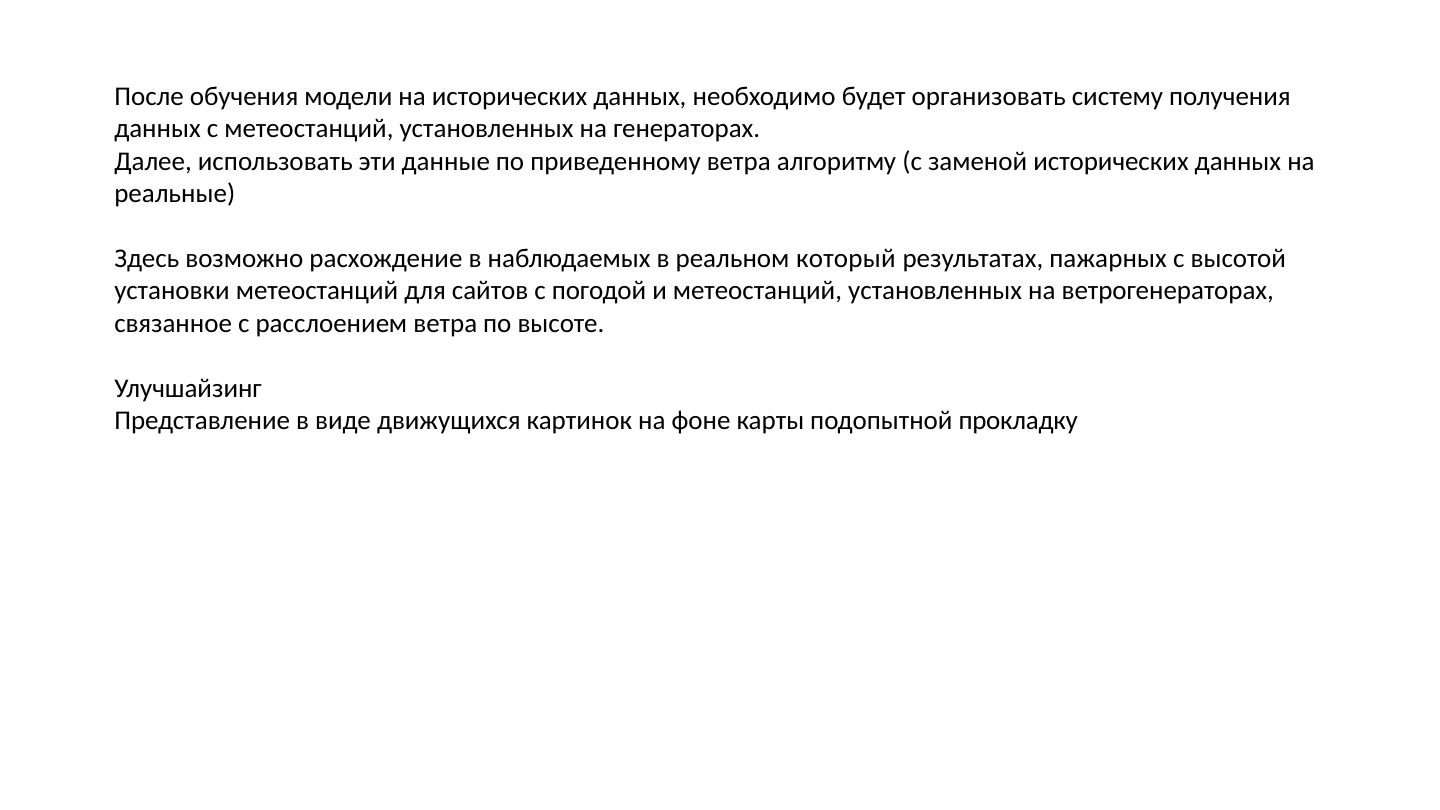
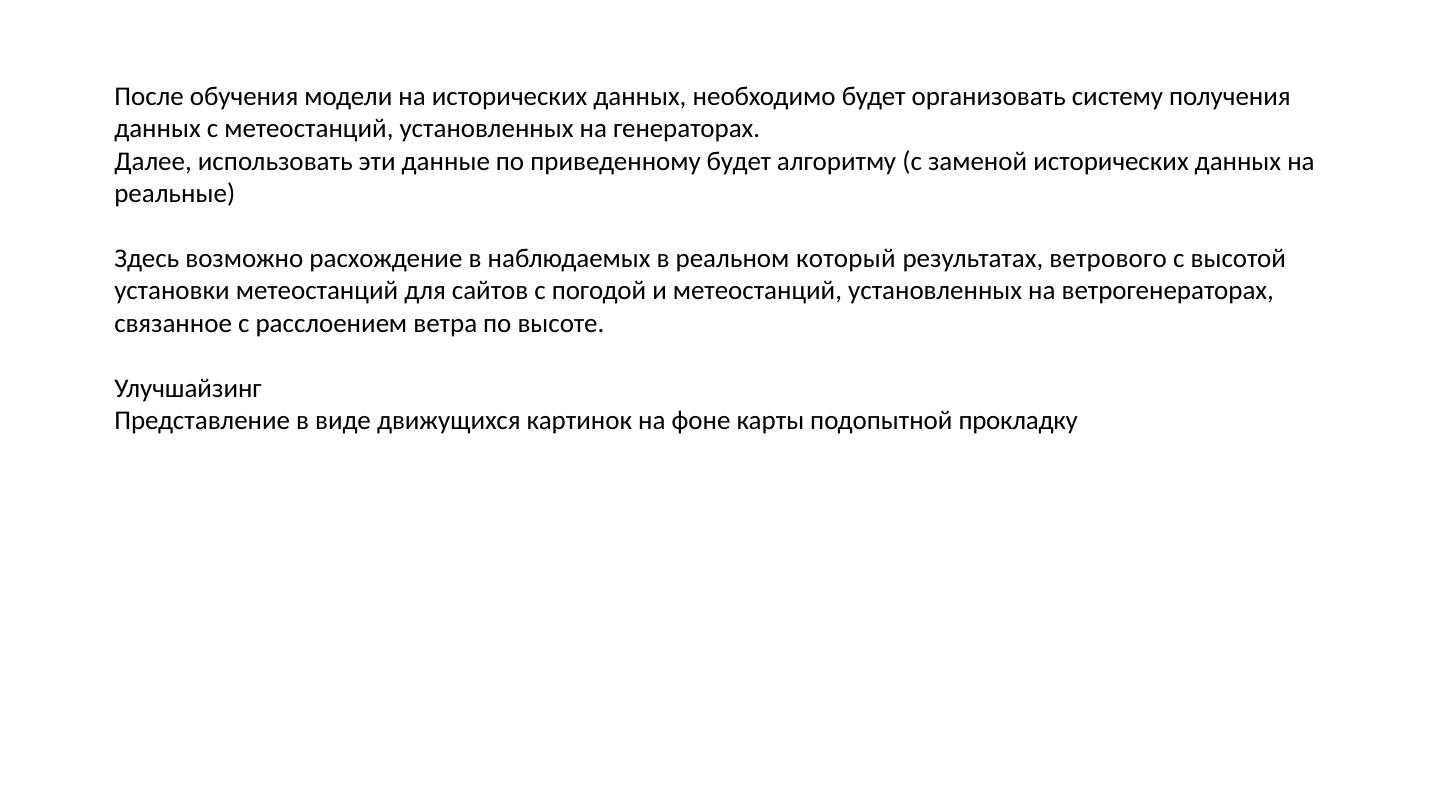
приведенному ветра: ветра -> будет (739, 161)
пажарных: пажарных -> ветрового (1108, 259)
